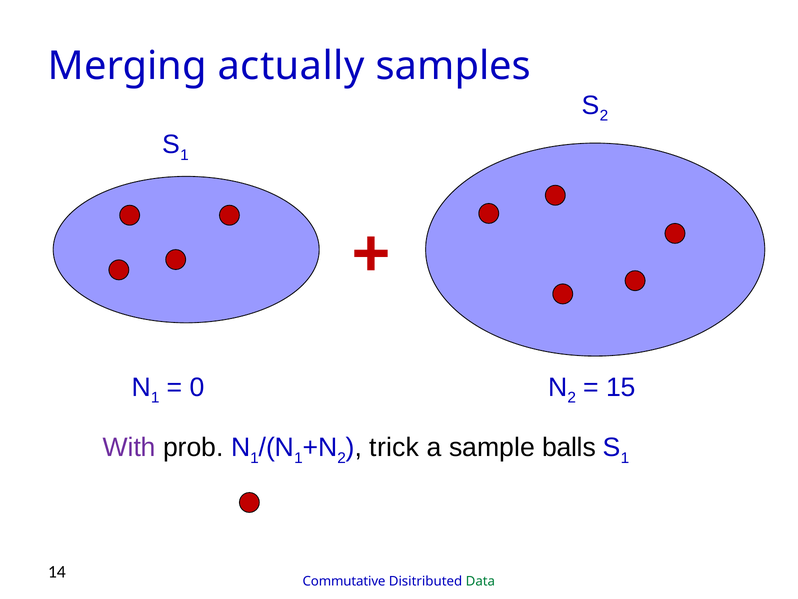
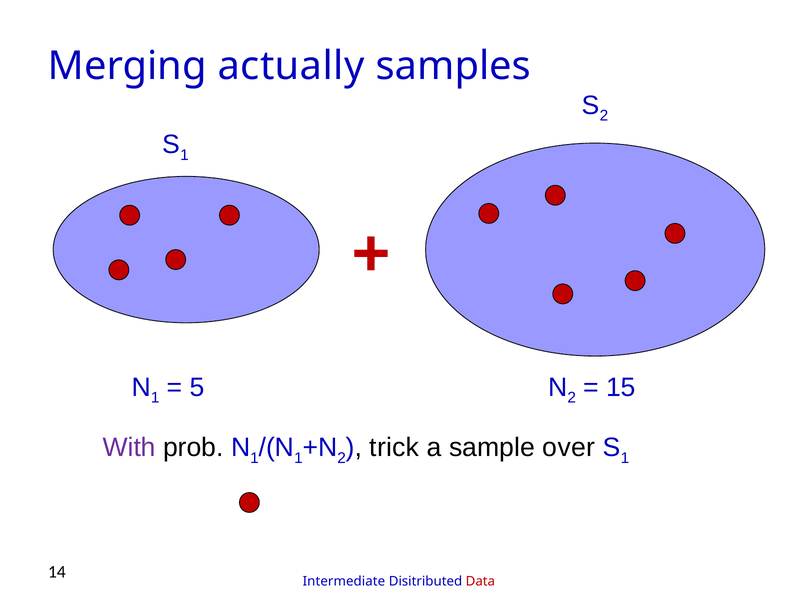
0: 0 -> 5 (197, 387)
balls: balls -> over (569, 447)
Commutative: Commutative -> Intermediate (344, 581)
Data colour: green -> red (480, 581)
